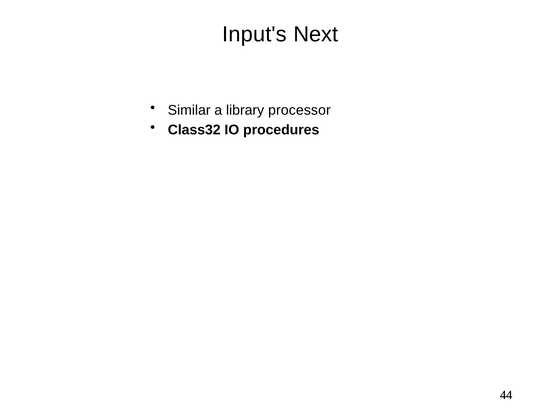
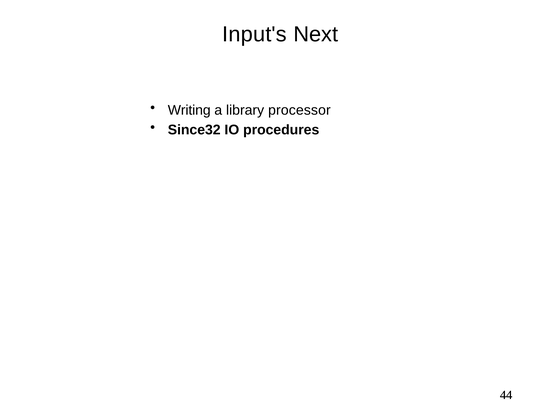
Similar: Similar -> Writing (189, 110)
Class32: Class32 -> Since32 (194, 130)
